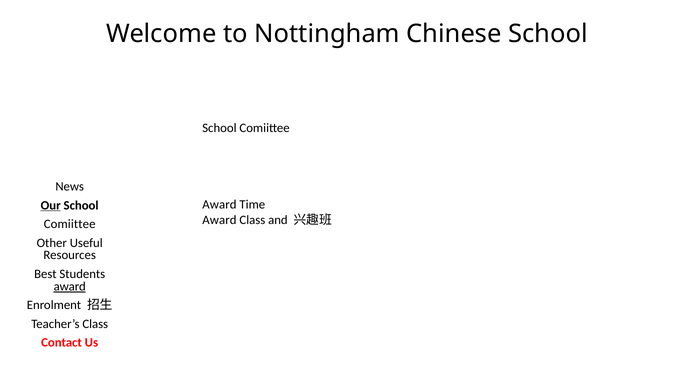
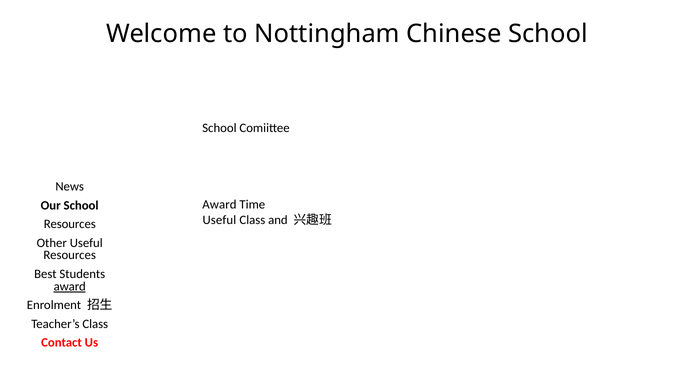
Our underline: present -> none (51, 205)
Award: Award -> Useful (219, 220)
Comiittee: Comiittee -> Resources (70, 224)
